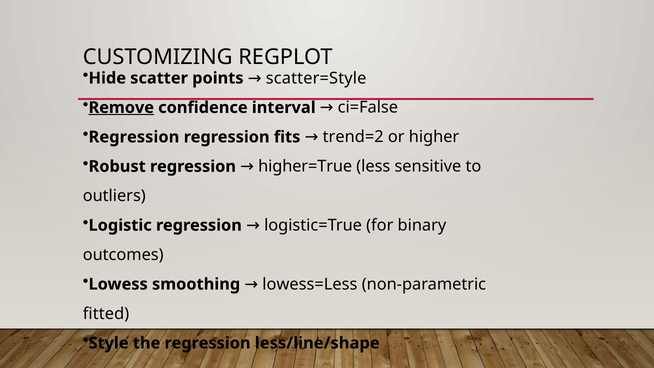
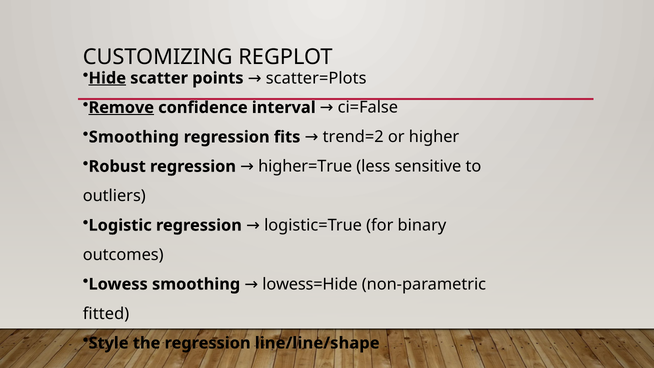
Hide underline: none -> present (107, 78)
scatter=Style: scatter=Style -> scatter=Plots (316, 78)
Regression: Regression -> Smoothing (134, 137)
lowess=Less: lowess=Less -> lowess=Hide (310, 284)
less/line/shape: less/line/shape -> line/line/shape (317, 343)
